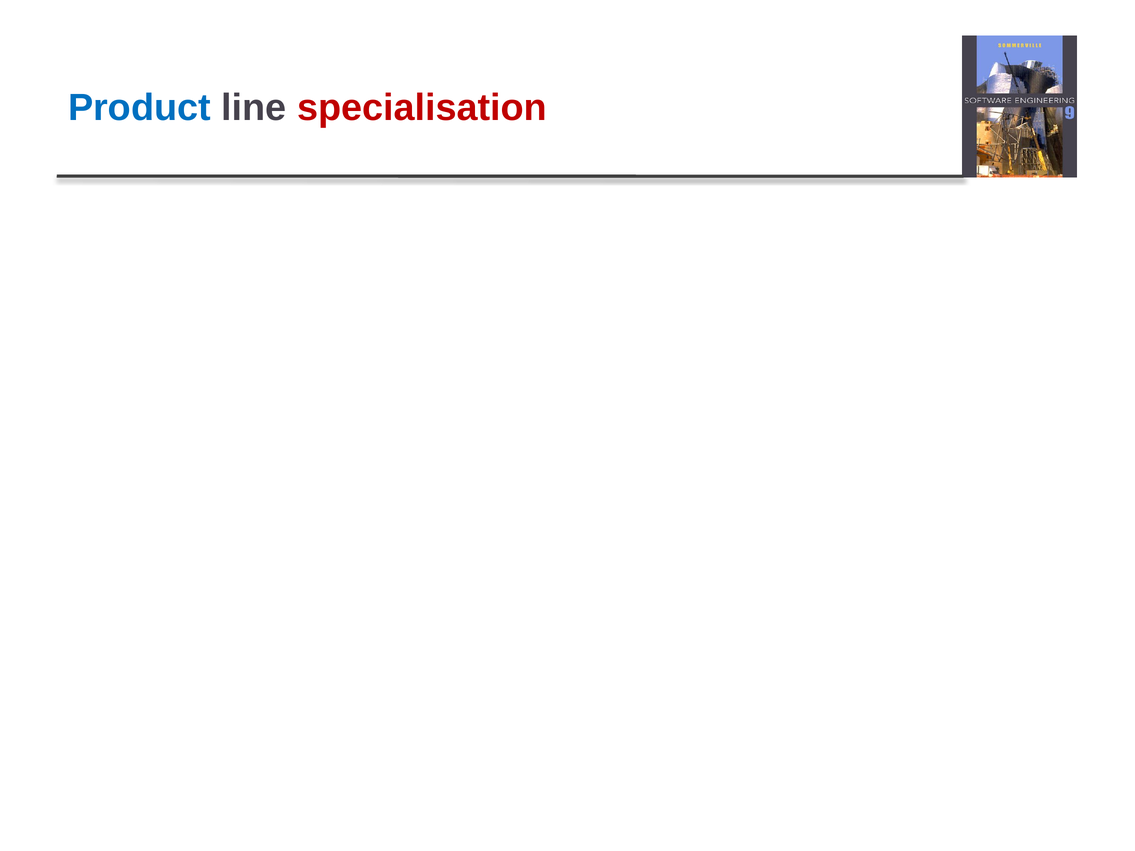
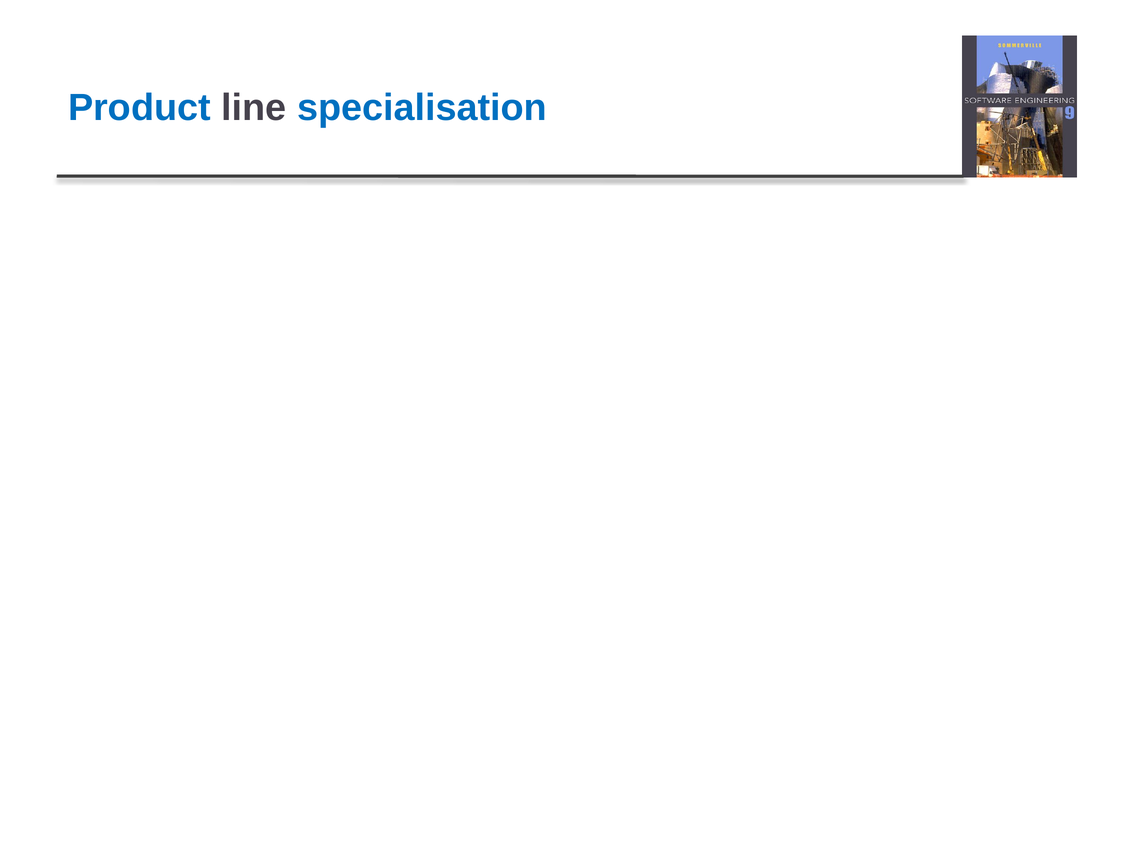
specialisation colour: red -> blue (422, 108)
